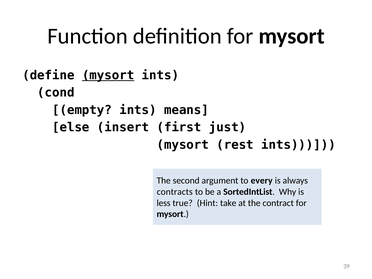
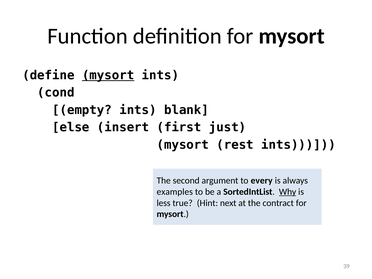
means: means -> blank (186, 110)
contracts: contracts -> examples (175, 192)
Why underline: none -> present (288, 192)
take: take -> next (228, 203)
